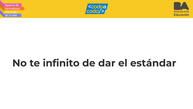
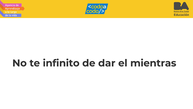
estándar: estándar -> mientras (153, 63)
